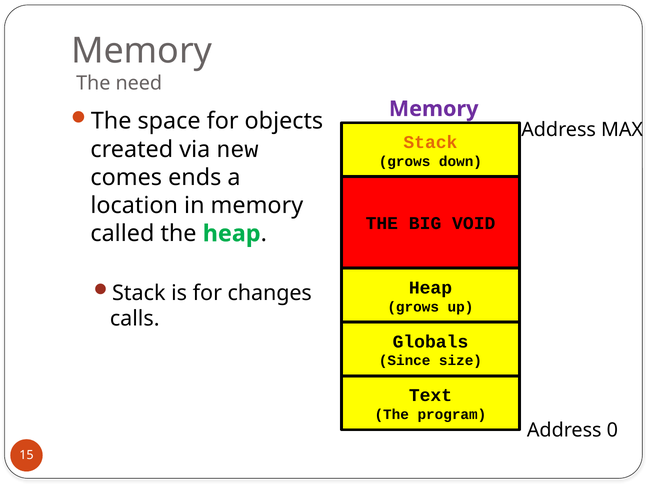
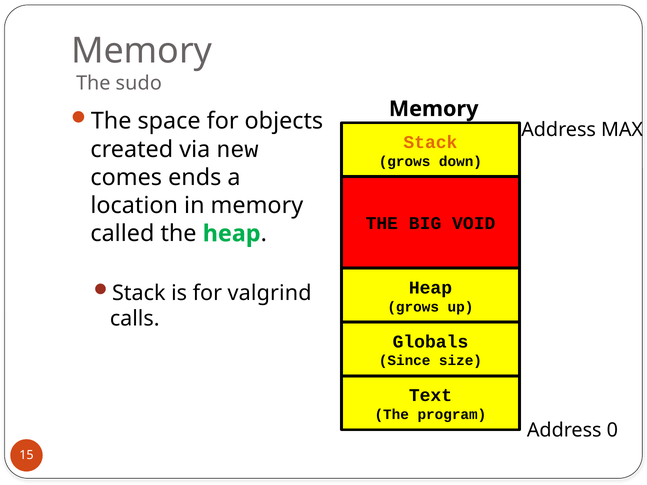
need: need -> sudo (139, 83)
Memory colour: purple -> black (434, 109)
changes: changes -> valgrind (270, 293)
